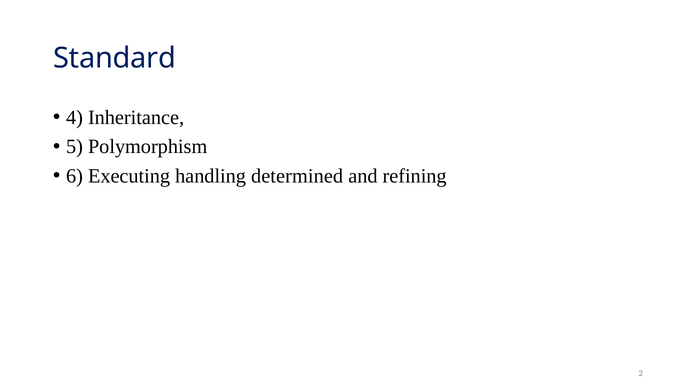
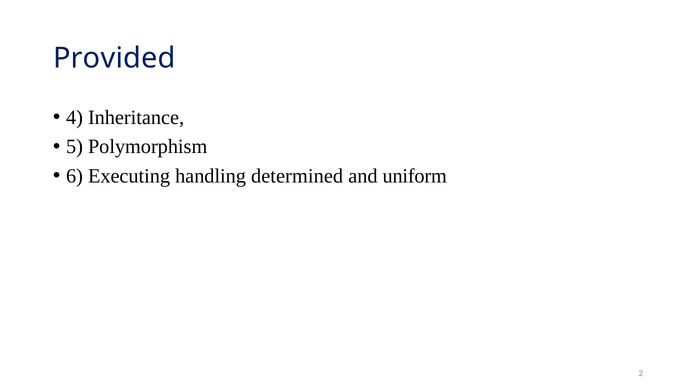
Standard: Standard -> Provided (114, 58)
refining: refining -> uniform (415, 176)
